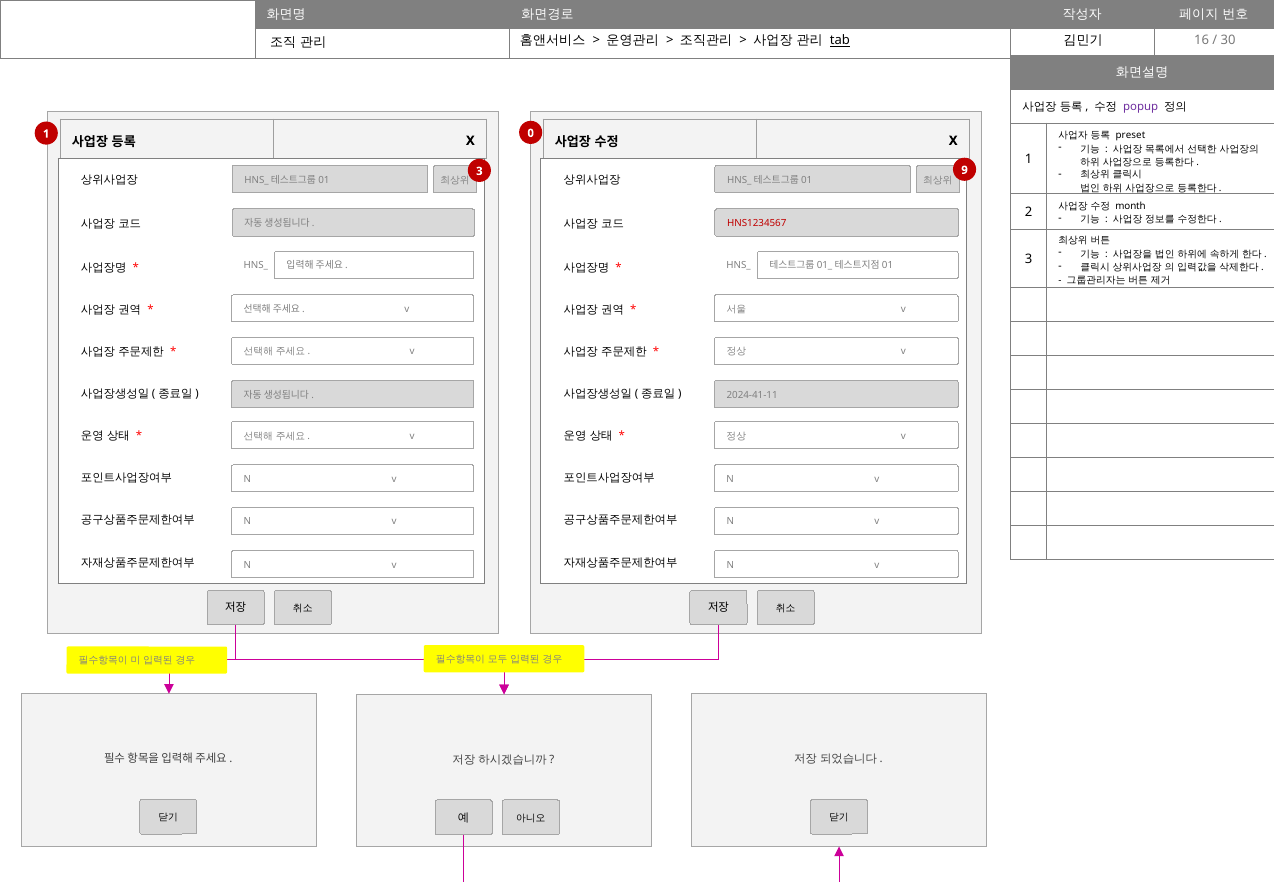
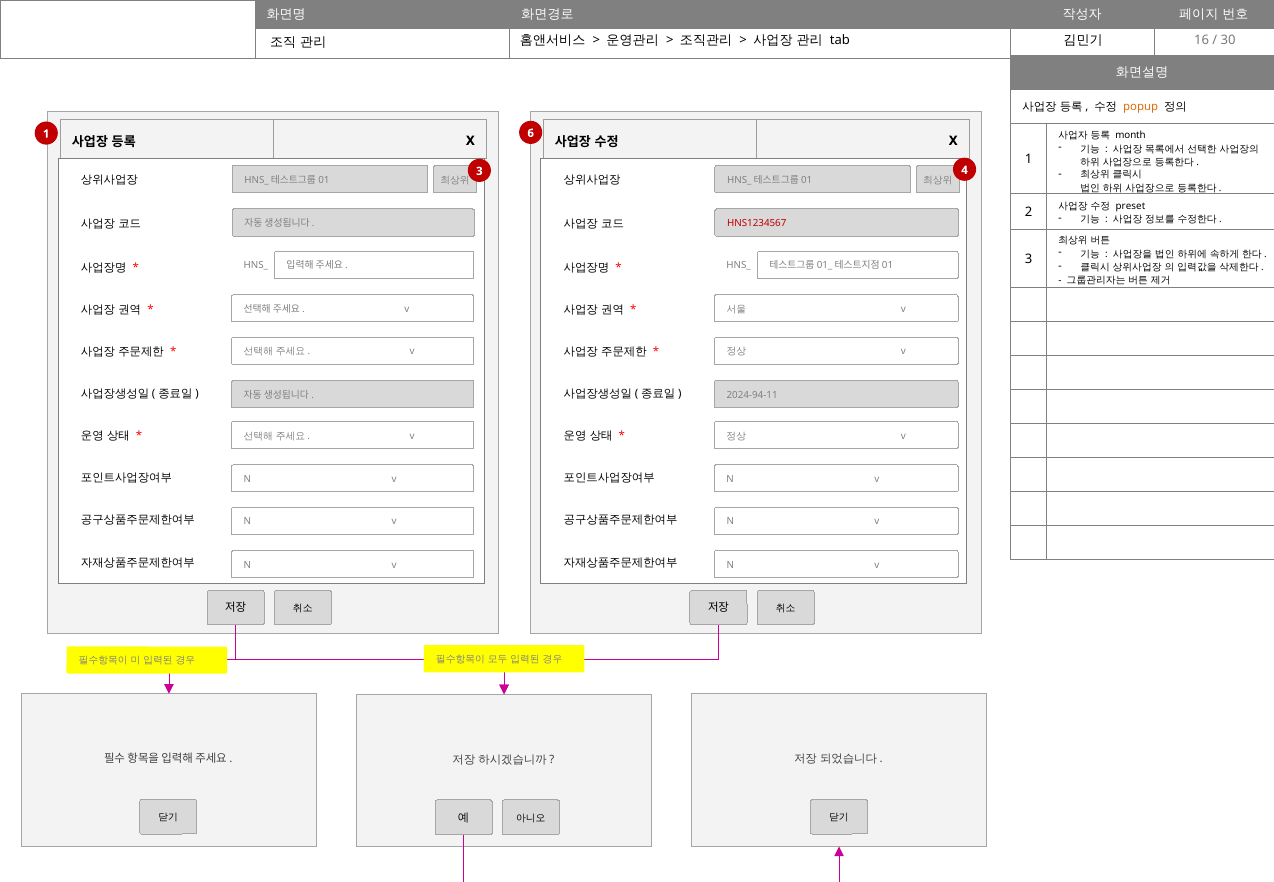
tab underline: present -> none (840, 41)
popup colour: purple -> orange (1141, 106)
0: 0 -> 6 (531, 133)
preset: preset -> month (1131, 136)
9: 9 -> 4 (965, 170)
month: month -> preset (1130, 206)
2024-41-11: 2024-41-11 -> 2024-94-11 (752, 395)
